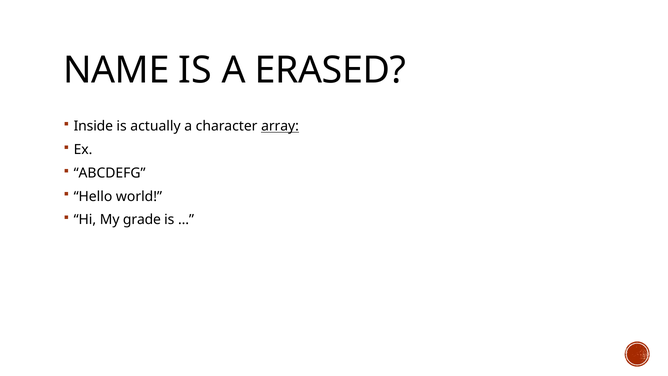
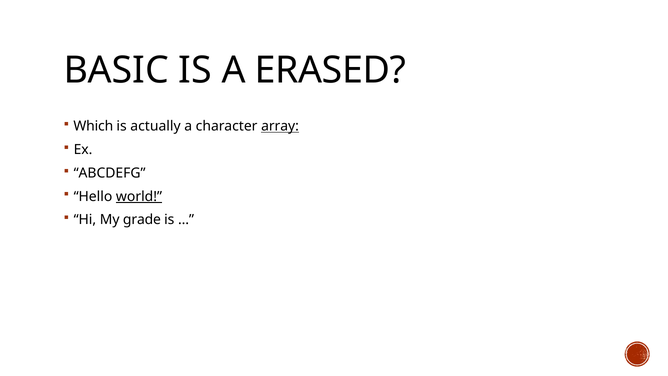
NAME: NAME -> BASIC (116, 70)
Inside: Inside -> Which (93, 126)
world underline: none -> present (139, 196)
